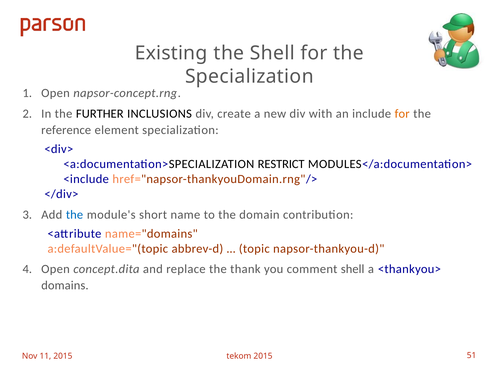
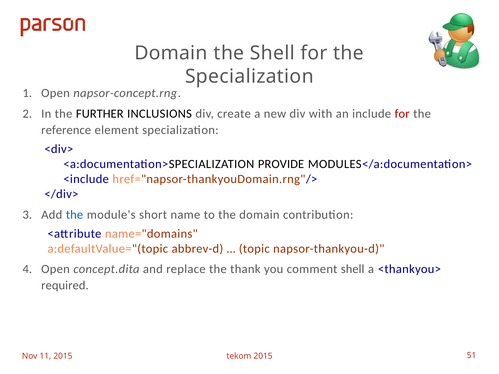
Existing: Existing -> Domain (171, 53)
for colour: orange -> red (402, 114)
RESTRICT: RESTRICT -> PROVIDE (281, 164)
domains: domains -> required (65, 286)
